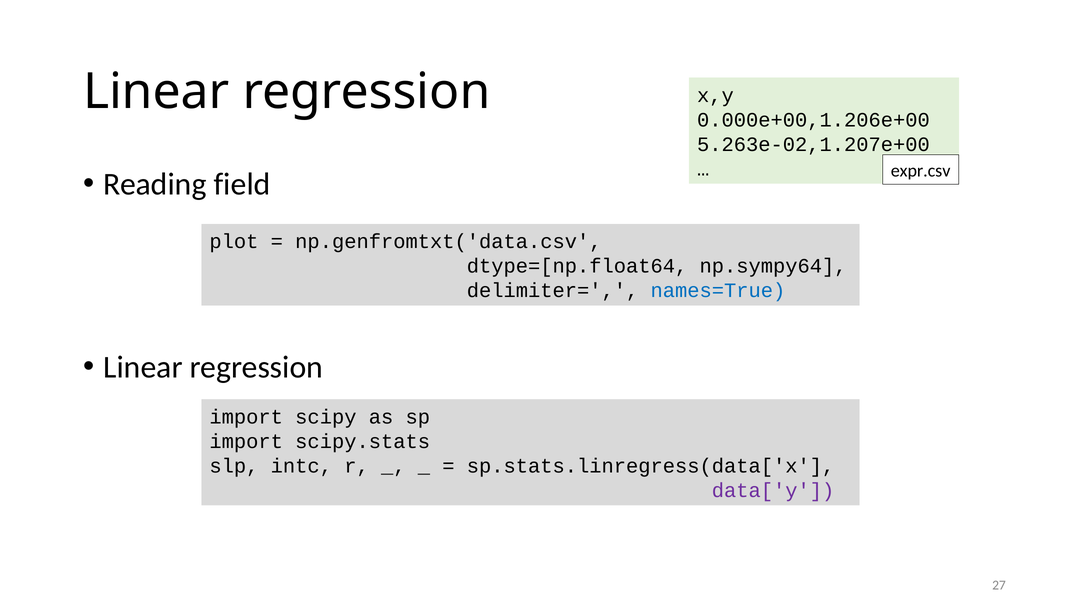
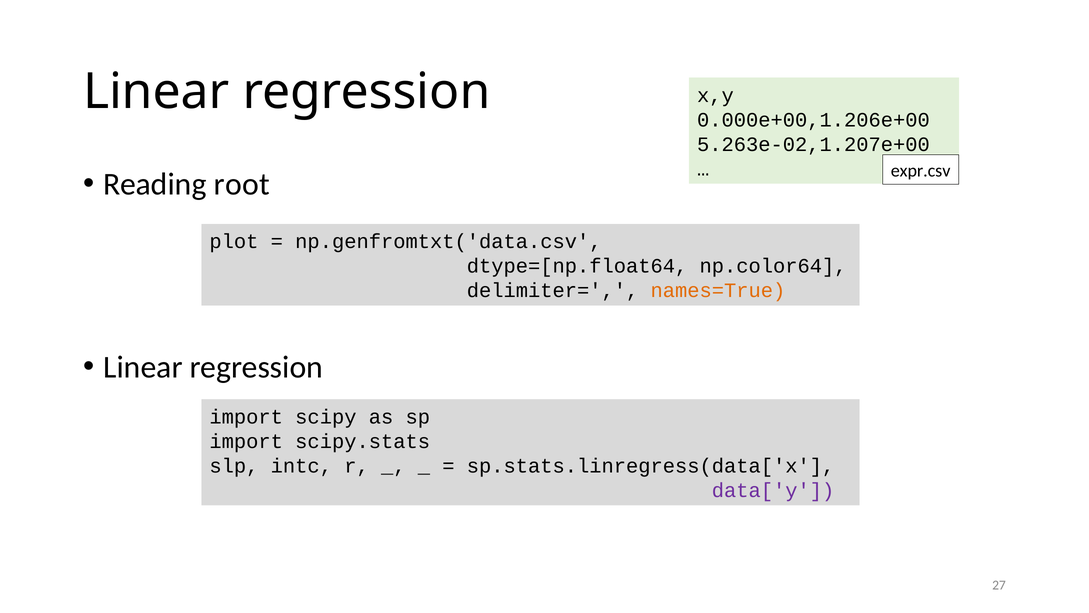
field: field -> root (242, 184)
np.sympy64: np.sympy64 -> np.color64 (773, 266)
names=True colour: blue -> orange (718, 290)
